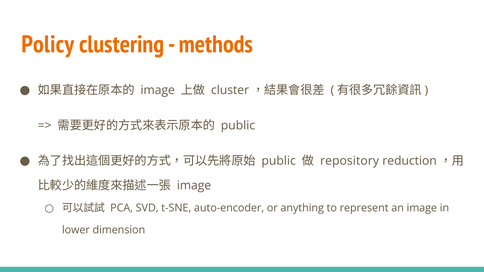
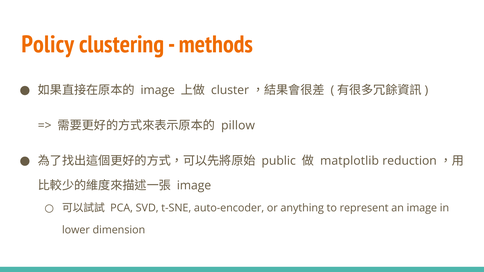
public: public -> pillow (238, 126)
repository: repository -> matplotlib (350, 161)
